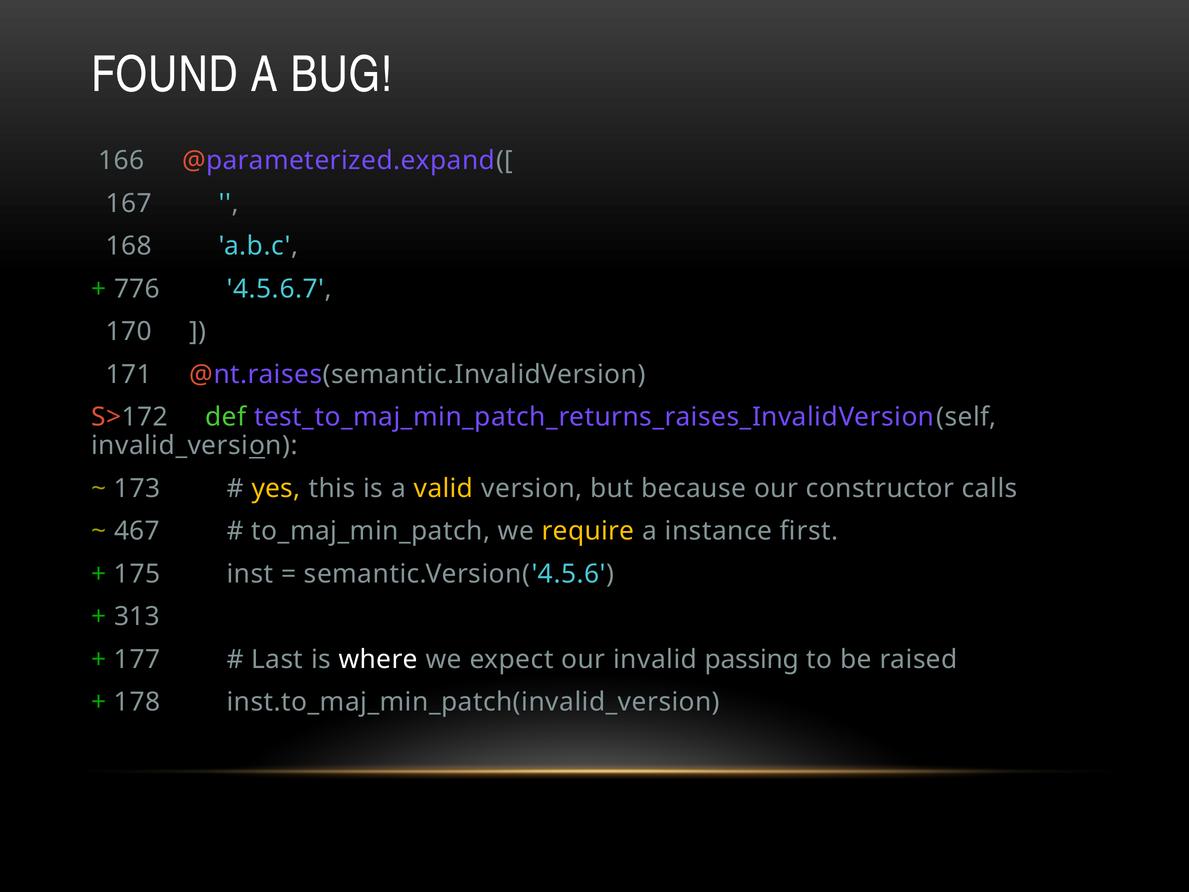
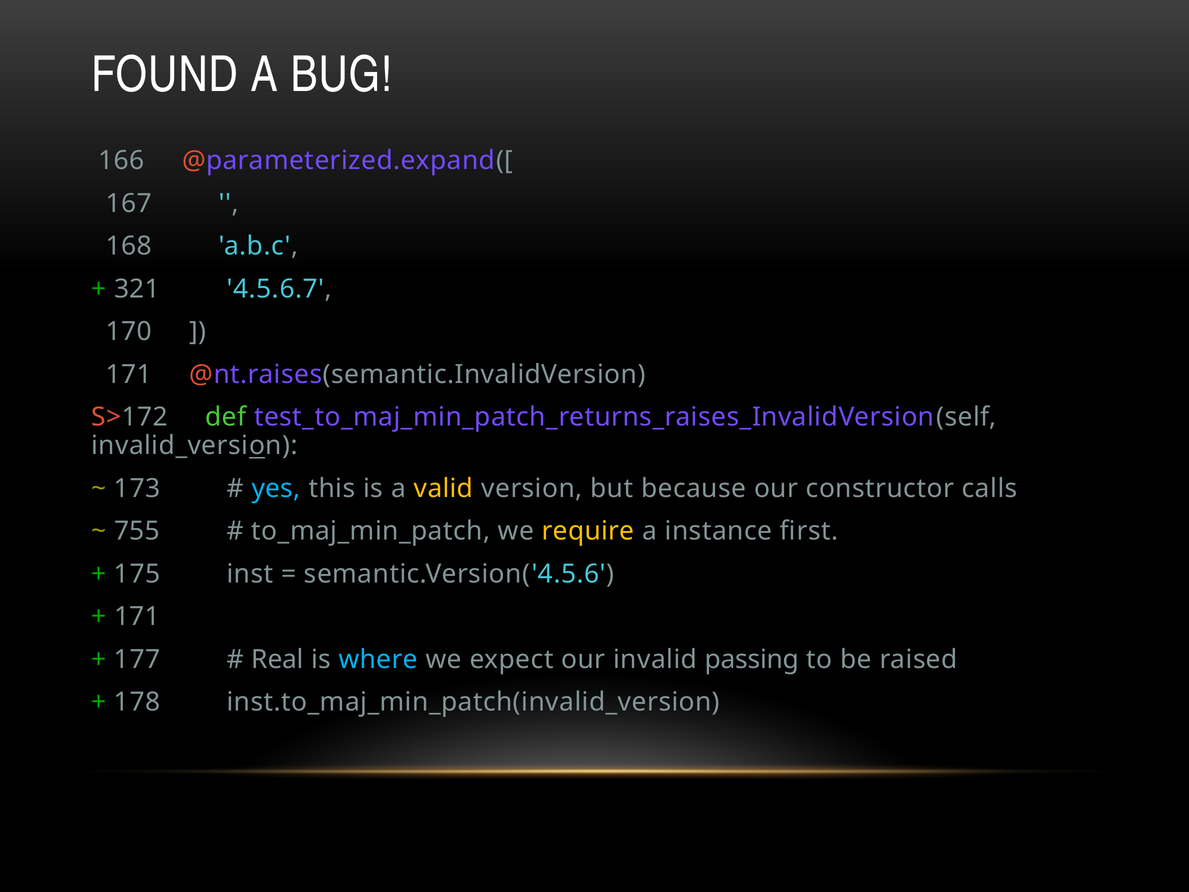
776: 776 -> 321 (137, 289)
yes colour: yellow -> light blue (276, 488)
467: 467 -> 755 (137, 531)
313: 313 -> 171 (137, 617)
Last: Last -> Real (277, 659)
where colour: white -> light blue (378, 659)
